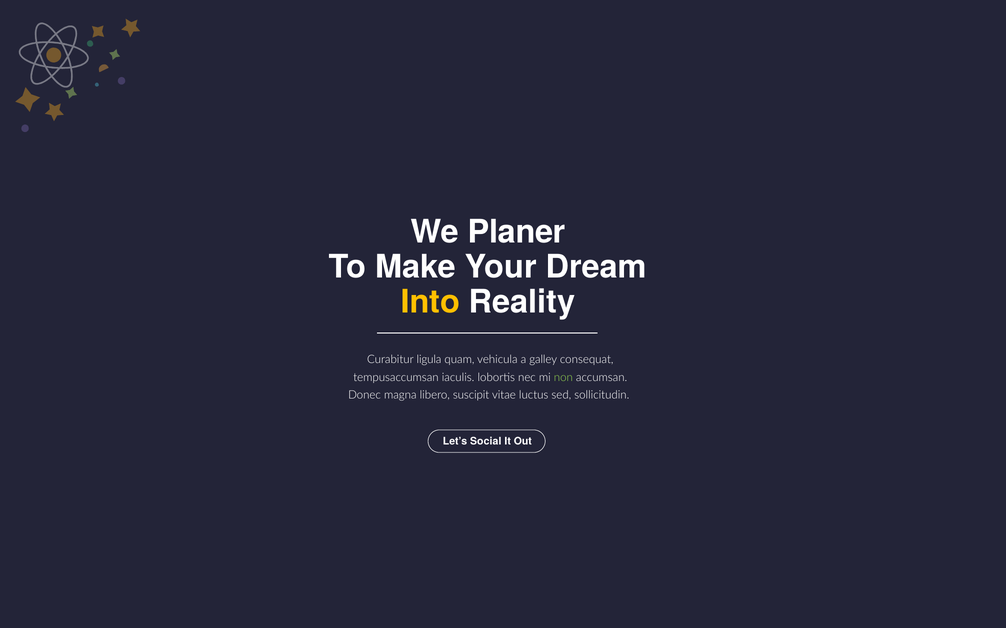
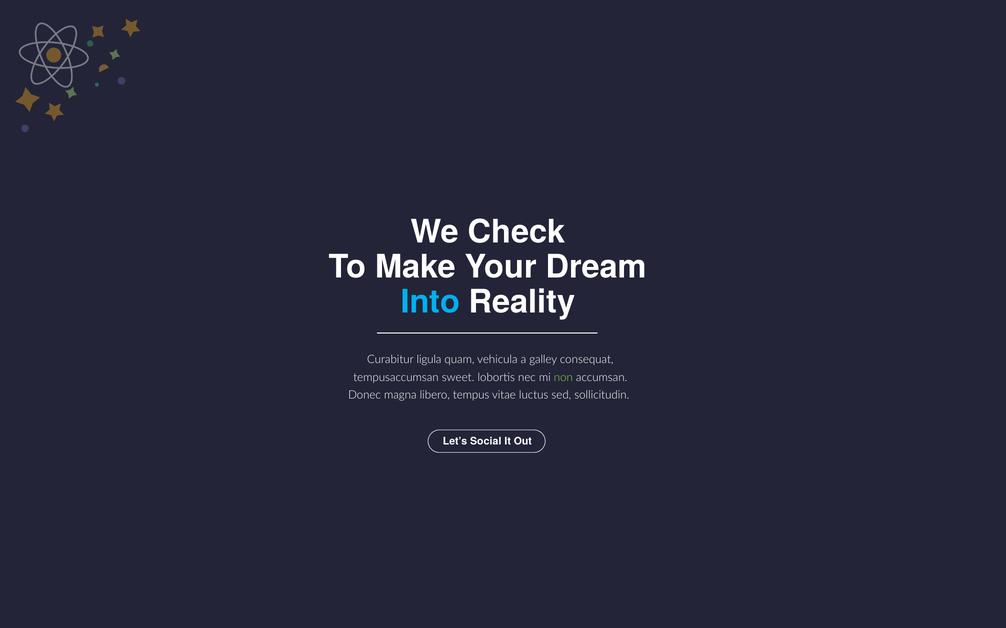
Planer: Planer -> Check (516, 232)
Into colour: yellow -> light blue (430, 302)
iaculis: iaculis -> sweet (458, 378)
suscipit: suscipit -> tempus (471, 396)
